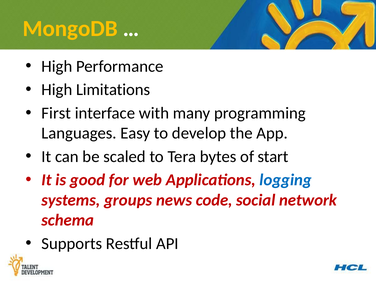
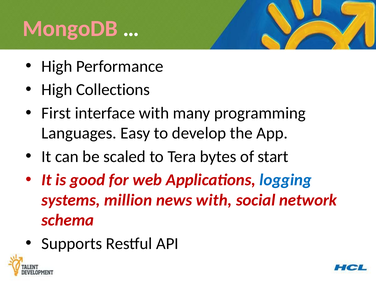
MongoDB colour: yellow -> pink (70, 29)
Limitations: Limitations -> Collections (113, 90)
groups: groups -> million (128, 200)
news code: code -> with (214, 200)
